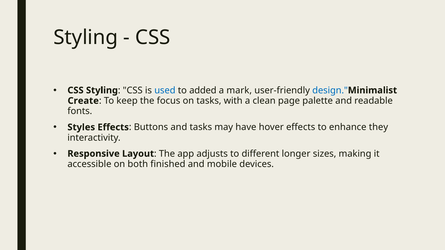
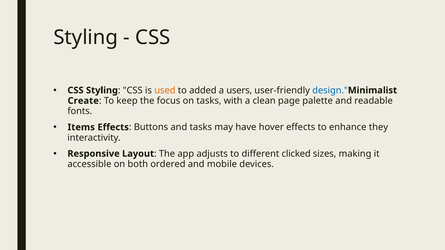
used colour: blue -> orange (165, 90)
mark: mark -> users (239, 90)
Styles: Styles -> Items (81, 127)
longer: longer -> clicked (296, 154)
finished: finished -> ordered (168, 164)
